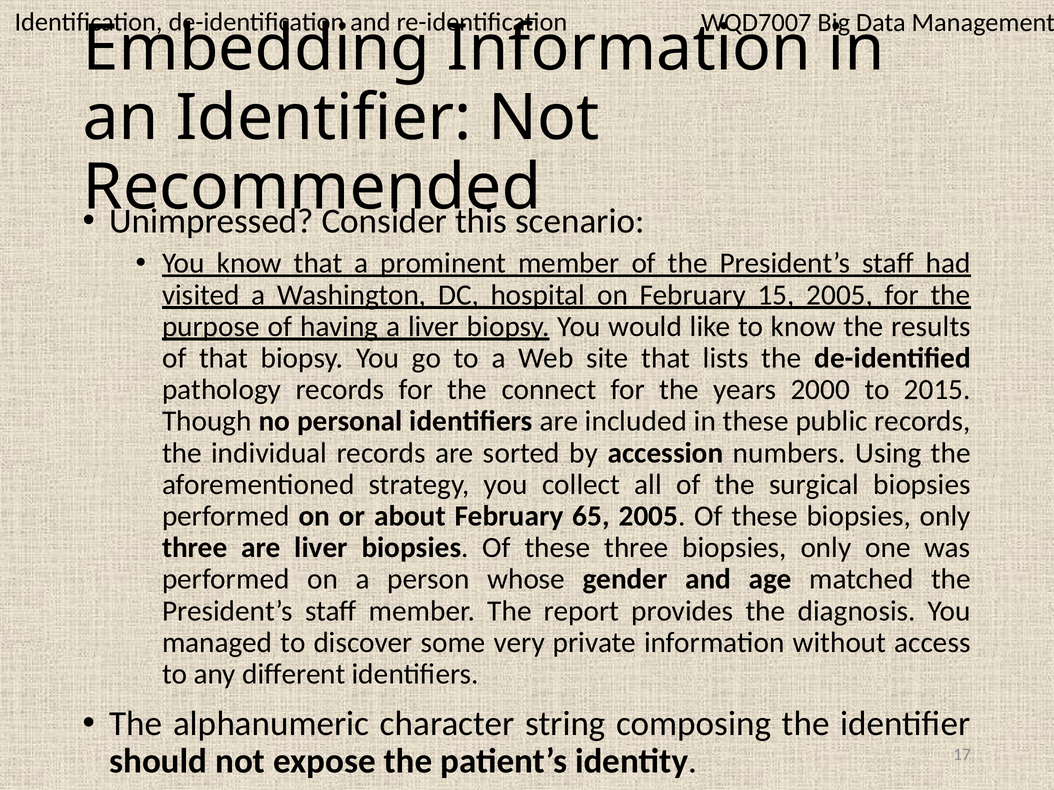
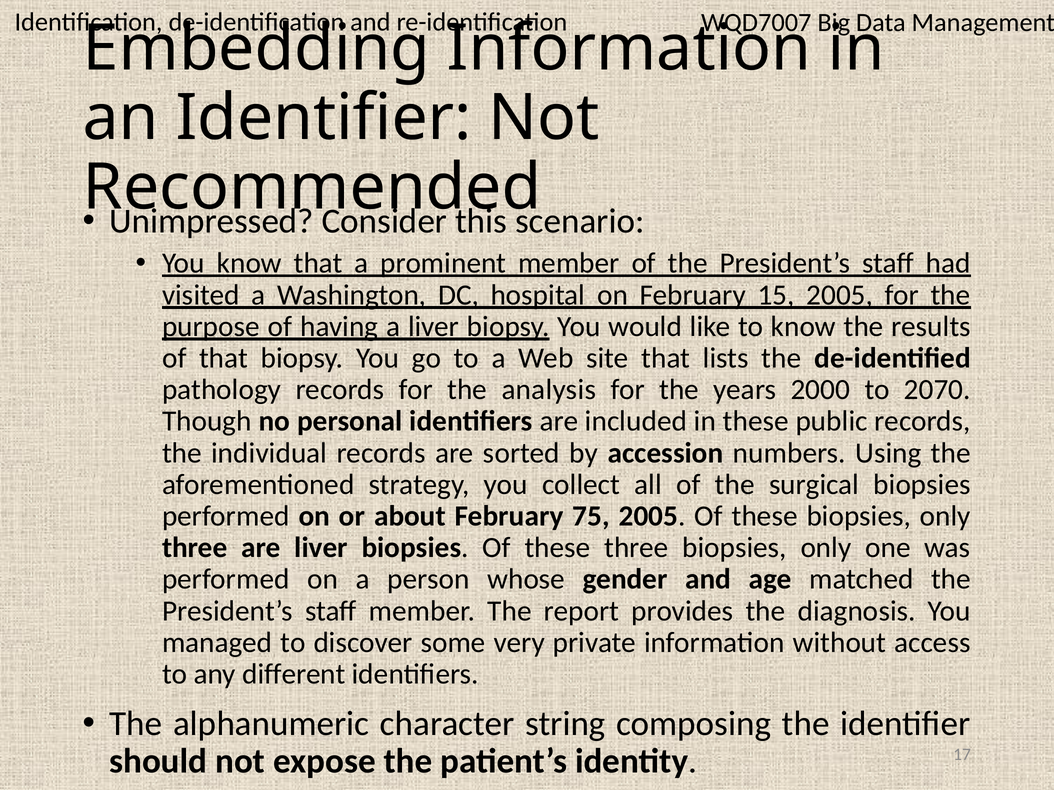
connect: connect -> analysis (549, 390)
2015: 2015 -> 2070 (937, 390)
65: 65 -> 75 (591, 516)
